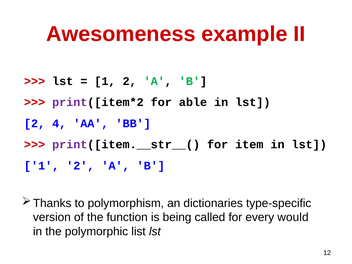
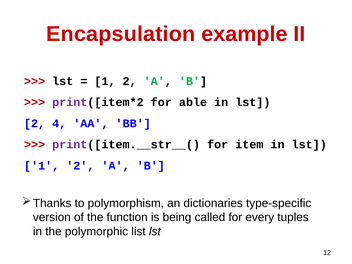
Awesomeness: Awesomeness -> Encapsulation (121, 34)
would: would -> tuples (293, 217)
